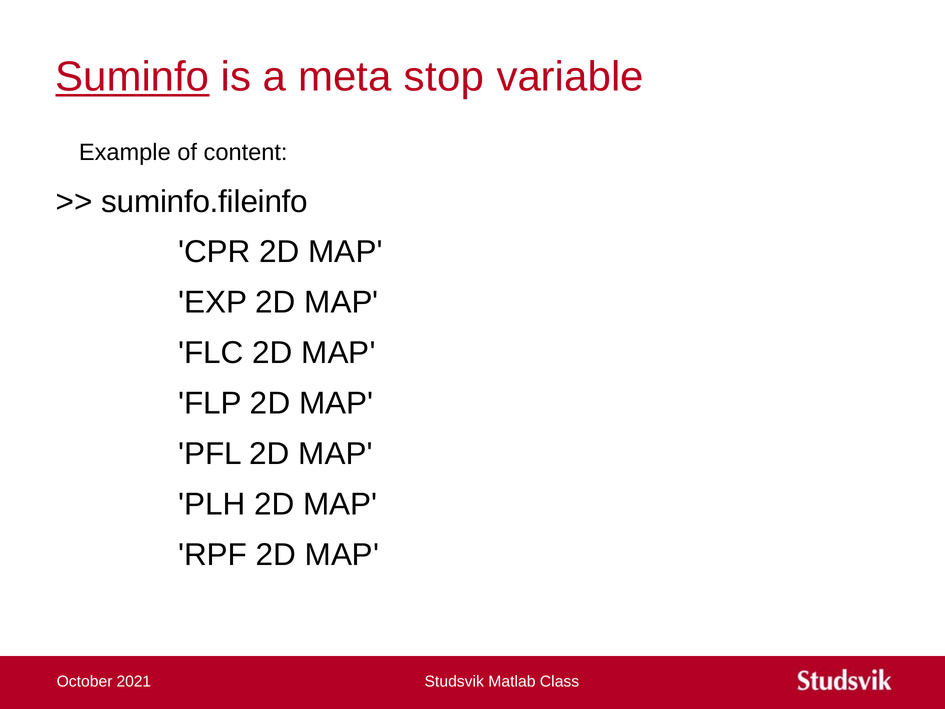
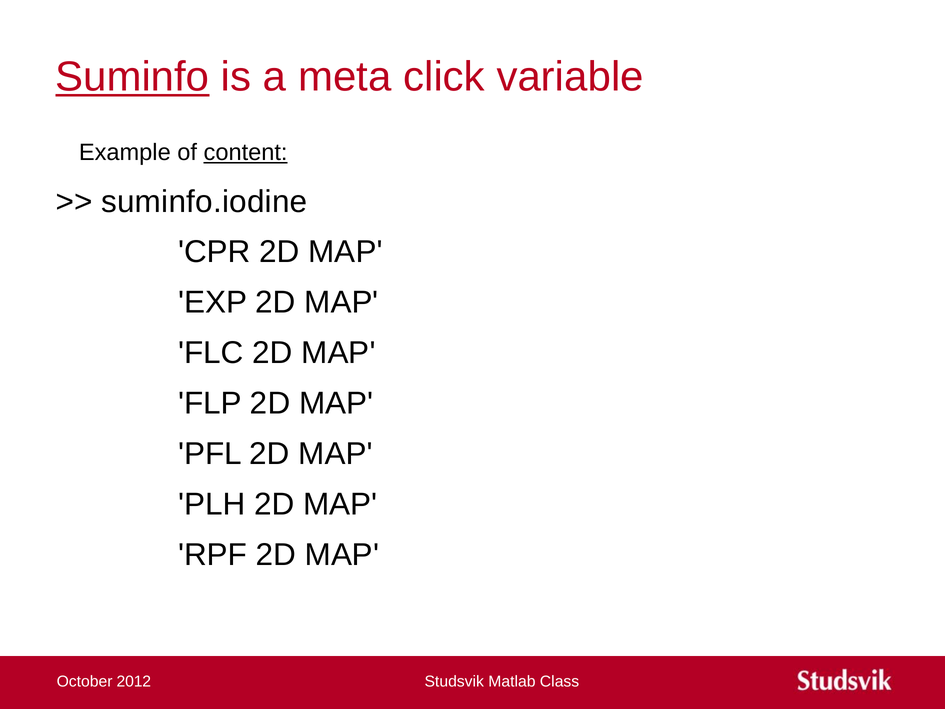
stop: stop -> click (444, 77)
content underline: none -> present (246, 153)
suminfo.fileinfo: suminfo.fileinfo -> suminfo.iodine (204, 202)
2021: 2021 -> 2012 (134, 681)
